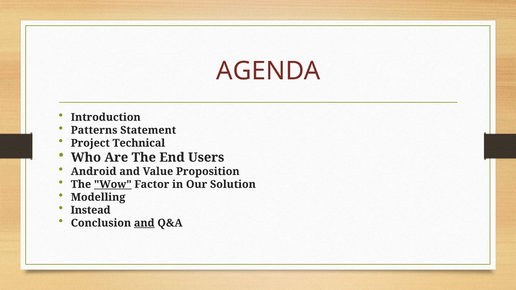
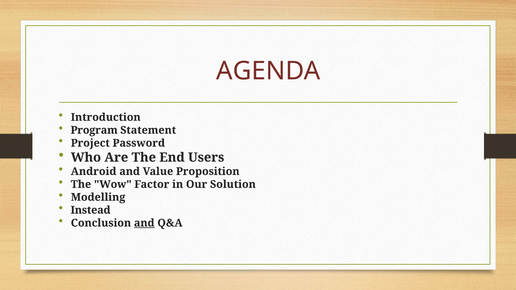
Patterns: Patterns -> Program (94, 130)
Technical: Technical -> Password (139, 143)
Wow underline: present -> none (113, 184)
